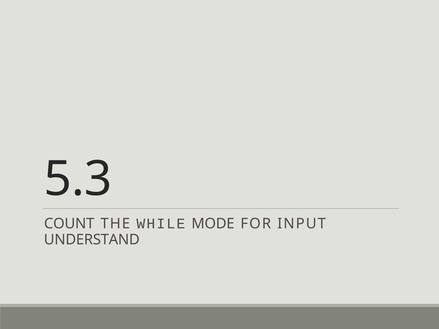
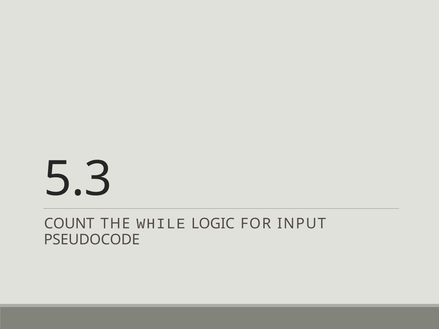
MODE: MODE -> LOGIC (213, 224)
UNDERSTAND: UNDERSTAND -> PSEUDOCODE (92, 240)
